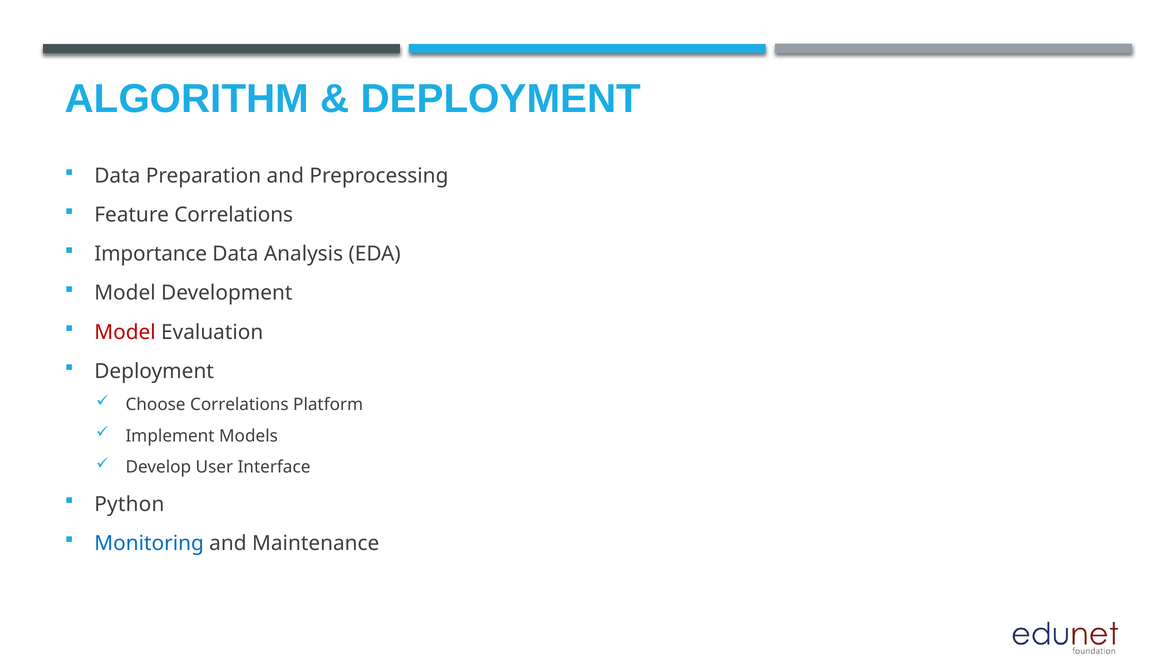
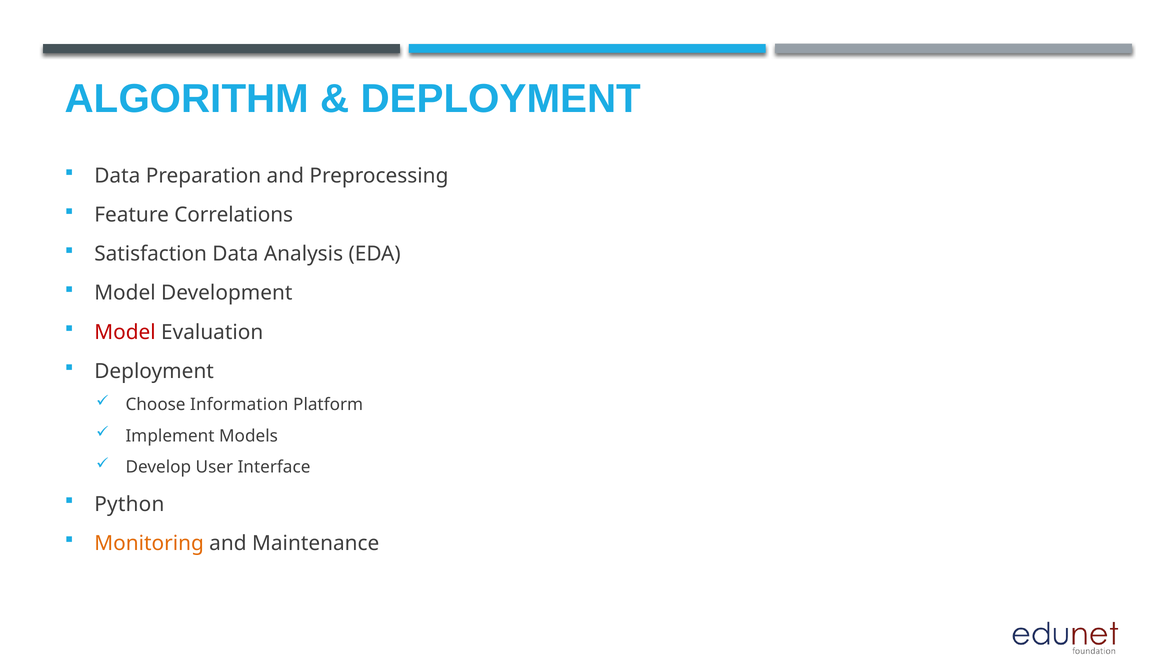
Importance: Importance -> Satisfaction (151, 254)
Choose Correlations: Correlations -> Information (239, 404)
Monitoring colour: blue -> orange (149, 543)
